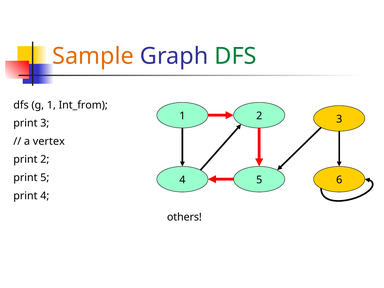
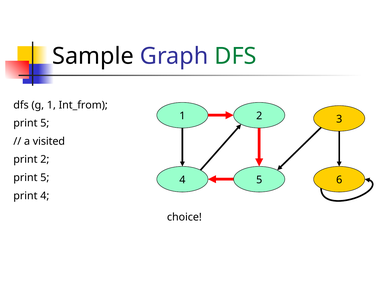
Sample colour: orange -> black (93, 56)
3: 3 -> 5 (45, 123)
vertex: vertex -> visited (49, 141)
others: others -> choice (184, 217)
